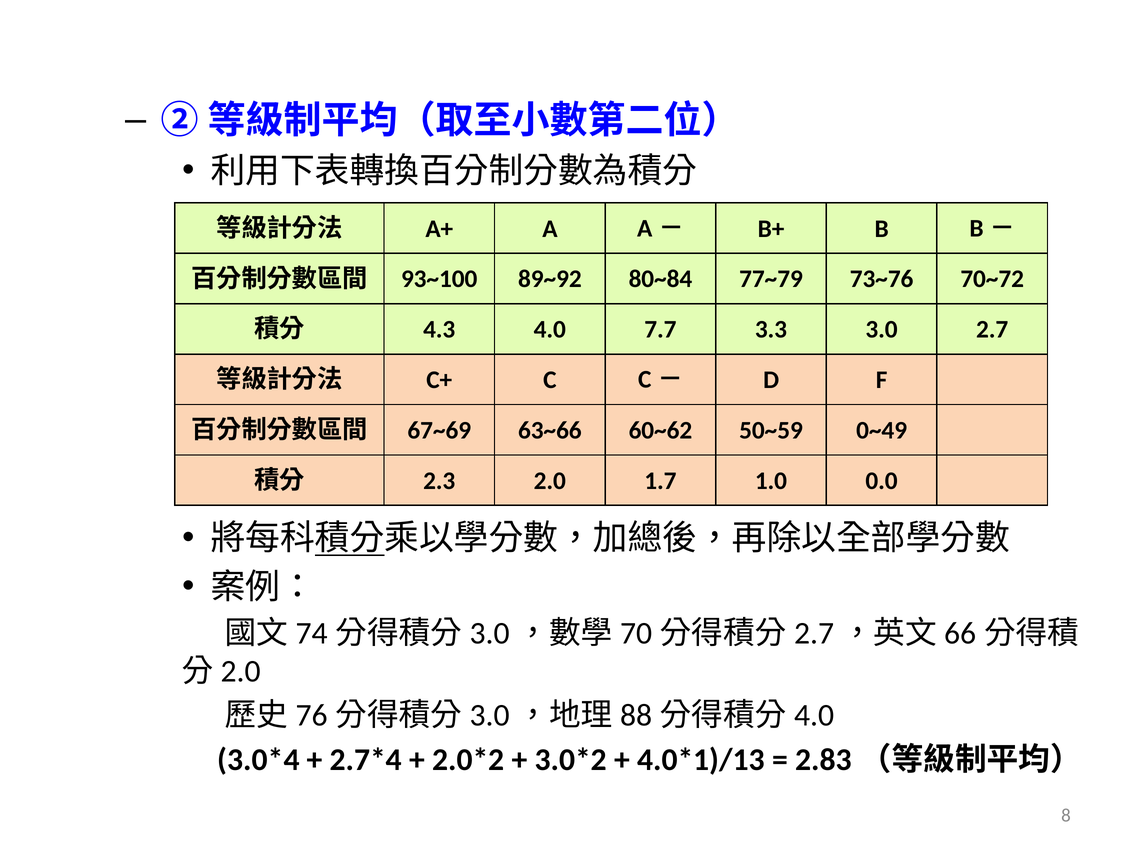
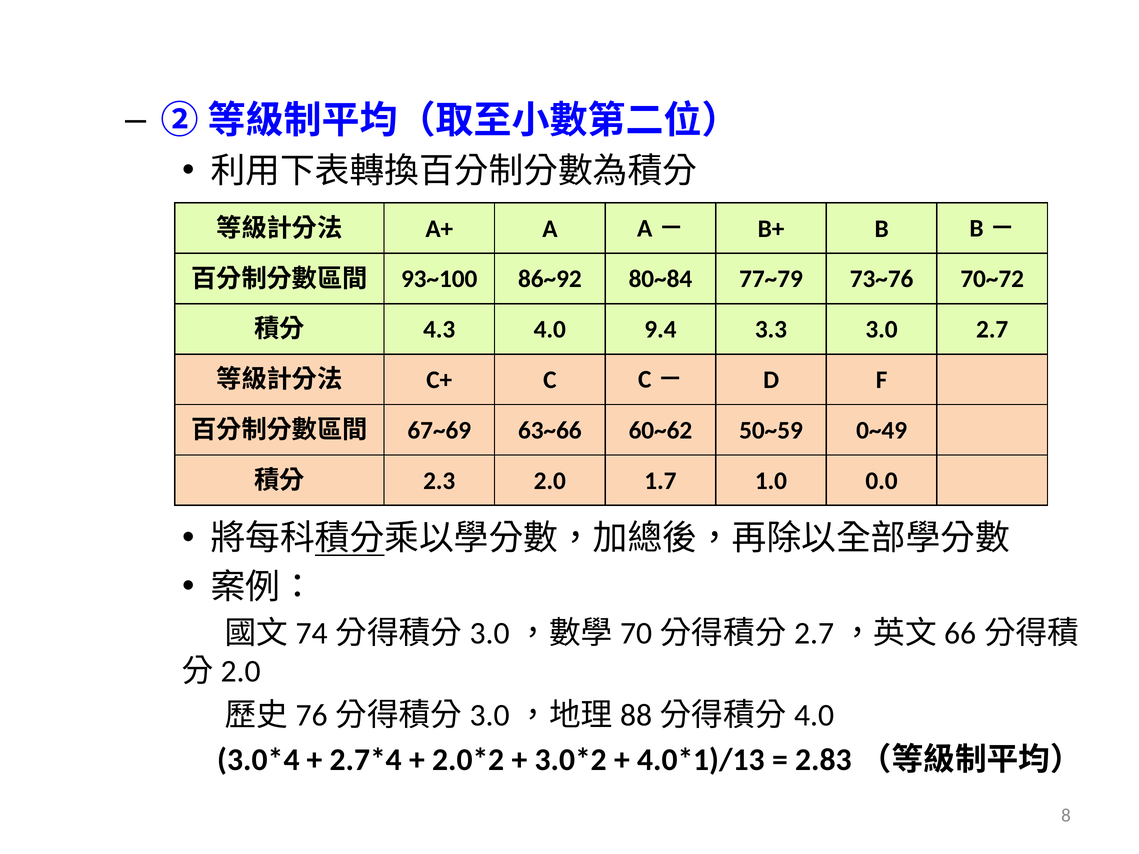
89~92: 89~92 -> 86~92 (550, 279)
7.7: 7.7 -> 9.4 (660, 330)
